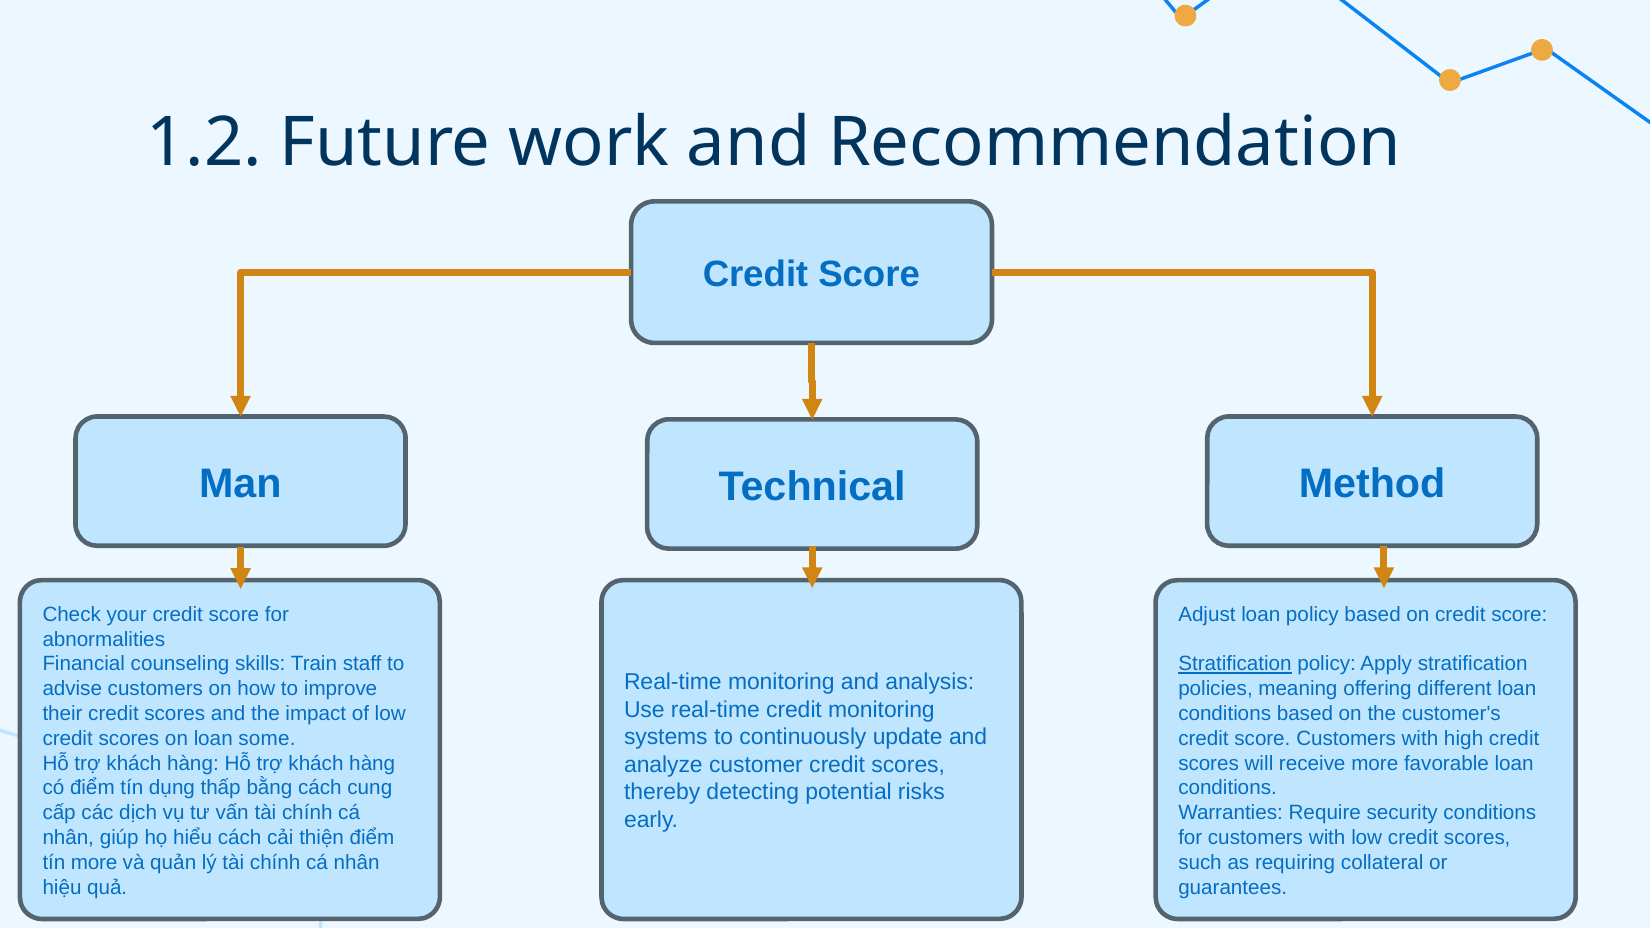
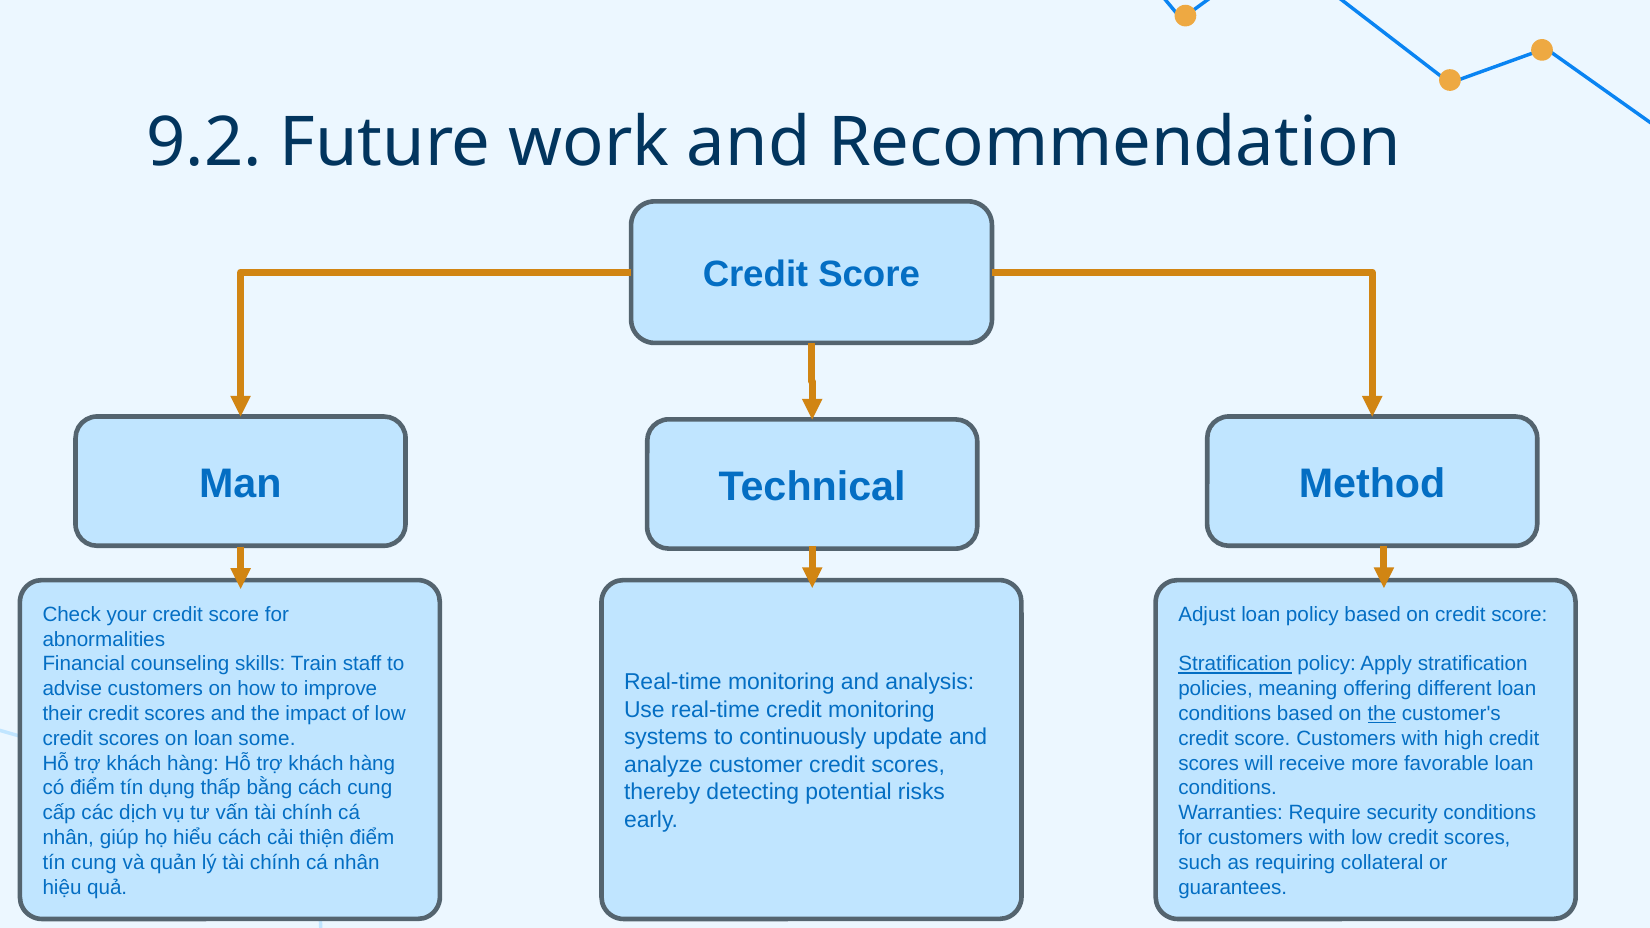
1.2: 1.2 -> 9.2 (204, 143)
the underline: none -> present (1382, 714)
tín more: more -> cung (94, 863)
